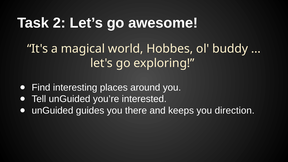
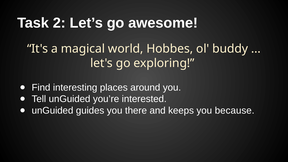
direction: direction -> because (235, 110)
